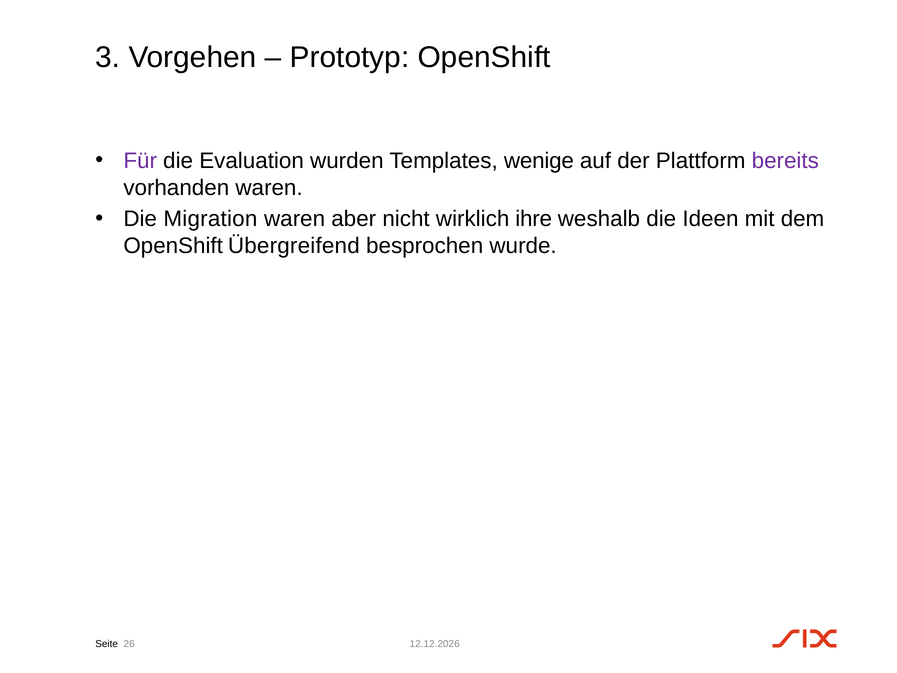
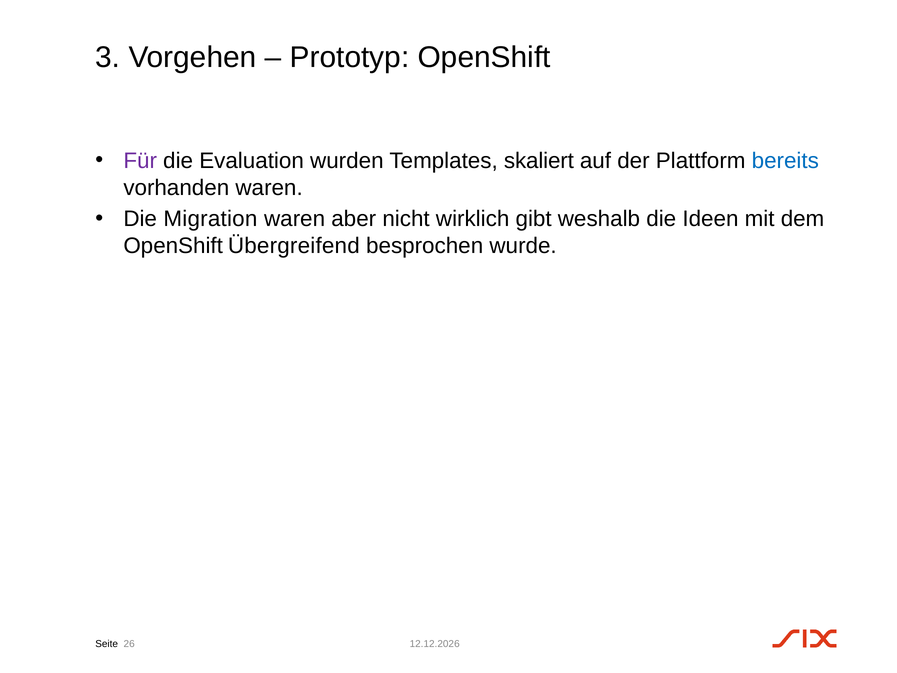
wenige: wenige -> skaliert (539, 161)
bereits colour: purple -> blue (785, 161)
ihre: ihre -> gibt (534, 219)
